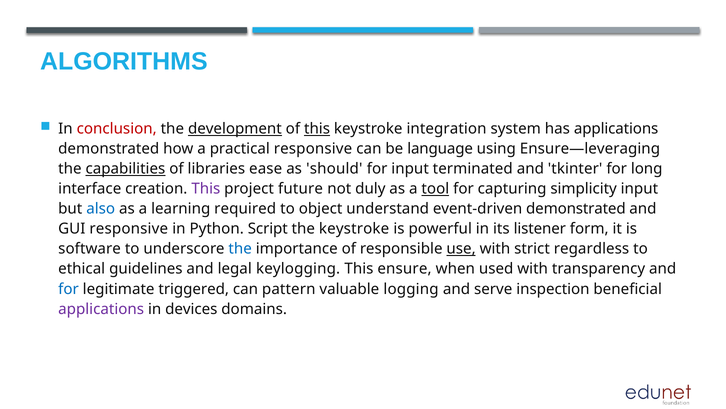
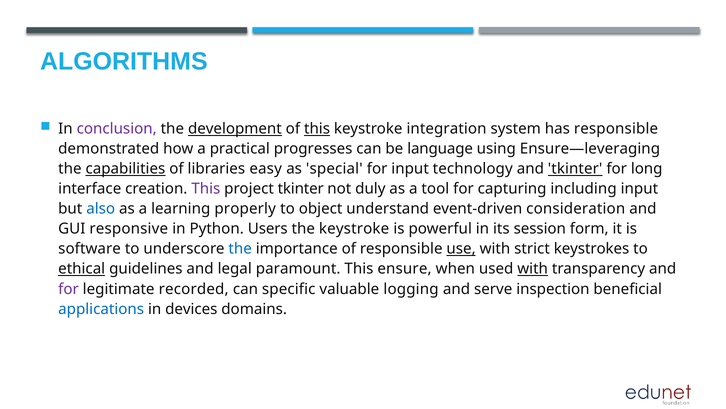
conclusion colour: red -> purple (117, 129)
has applications: applications -> responsible (616, 129)
practical responsive: responsive -> progresses (313, 149)
ease: ease -> easy (266, 169)
should: should -> special (334, 169)
terminated: terminated -> technology (473, 169)
tkinter underline: none -> present (575, 169)
project future: future -> tkinter (301, 189)
tool underline: present -> none (435, 189)
simplicity: simplicity -> including (584, 189)
required: required -> properly (245, 209)
event-driven demonstrated: demonstrated -> consideration (576, 209)
Script: Script -> Users (268, 229)
listener: listener -> session (540, 229)
regardless: regardless -> keystrokes (592, 249)
ethical underline: none -> present (82, 269)
keylogging: keylogging -> paramount (298, 269)
with underline: none -> present (533, 269)
for colour: blue -> purple (69, 289)
triggered: triggered -> recorded (194, 289)
pattern: pattern -> specific (289, 289)
applications colour: purple -> blue (101, 309)
